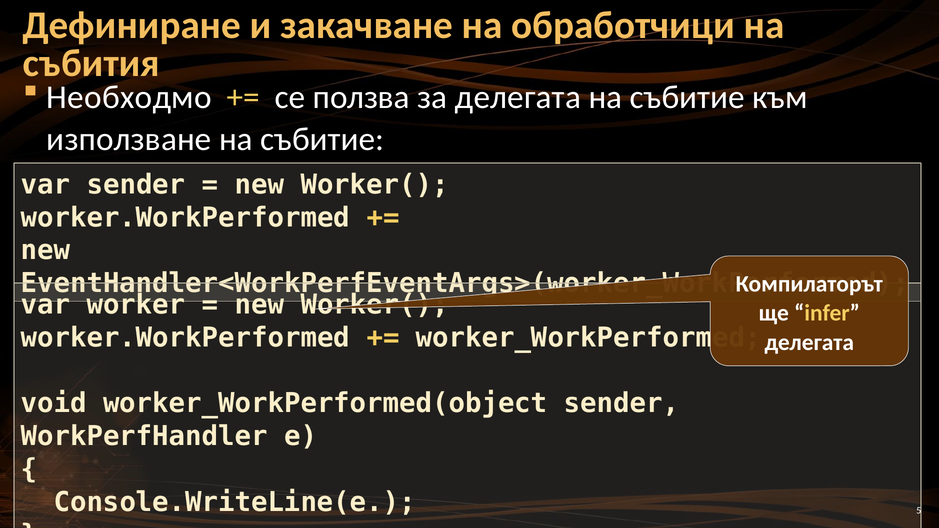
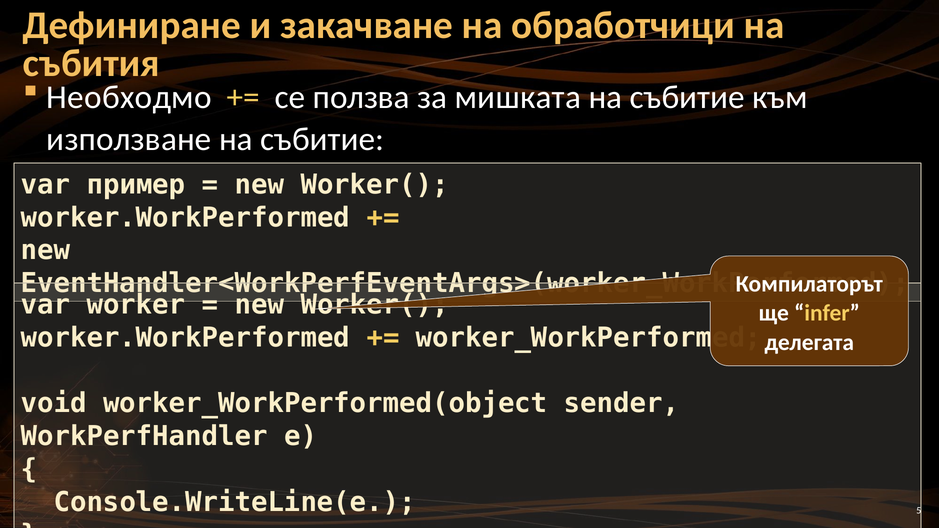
за делегата: делегата -> мишката (518, 97)
var sender: sender -> пример (136, 185)
